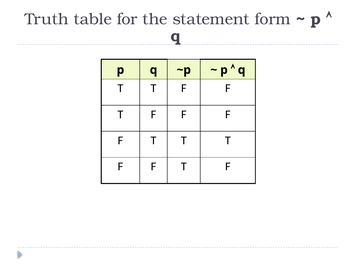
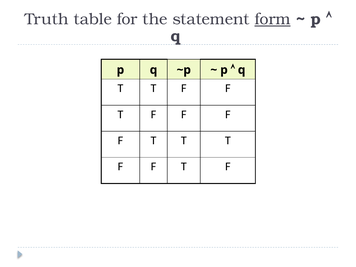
form underline: none -> present (272, 19)
